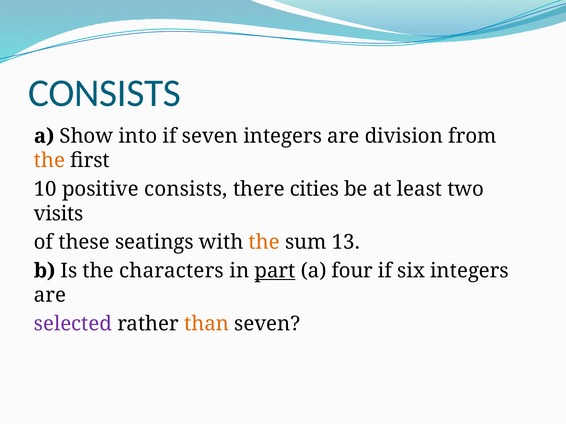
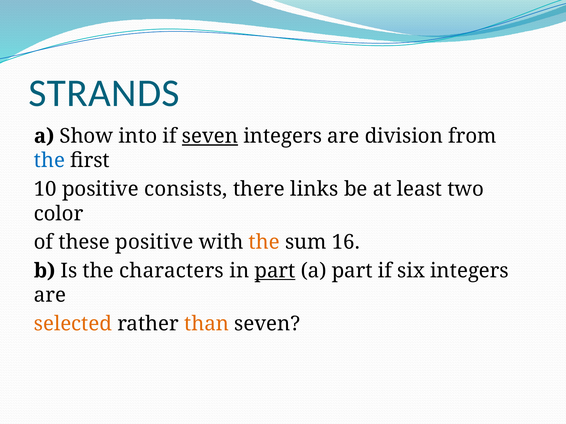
CONSISTS: CONSISTS -> STRANDS (104, 93)
seven underline: none -> present (210, 136)
the colour: orange -> blue (49, 161)
cities: cities -> links (314, 189)
visits: visits -> color (59, 214)
these seatings: seatings -> positive (154, 242)
13: 13 -> 16 (346, 242)
a four: four -> part (352, 271)
selected colour: purple -> orange (73, 324)
